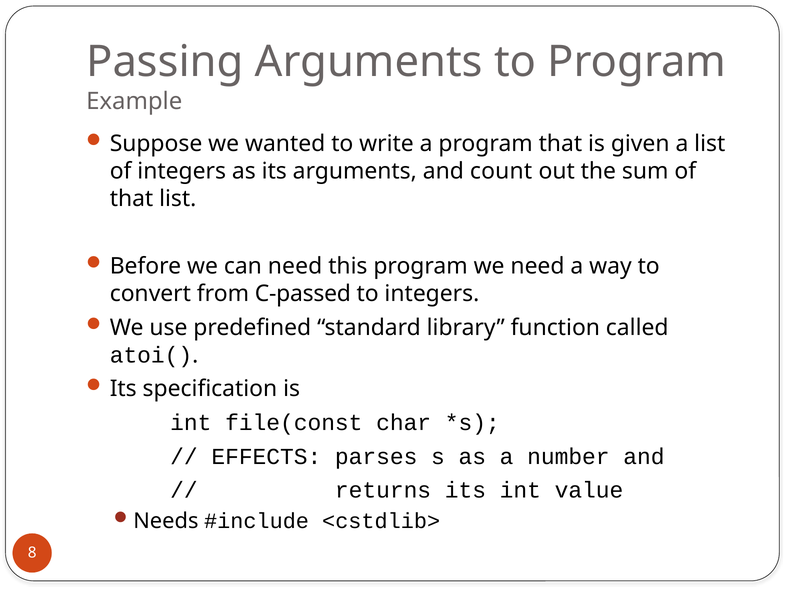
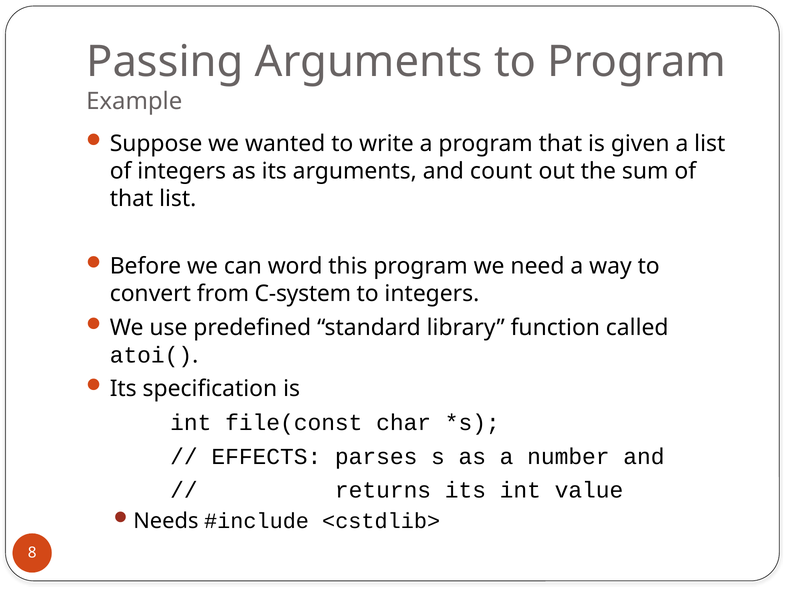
can need: need -> word (295, 266)
C-passed: C-passed -> C-system (303, 294)
